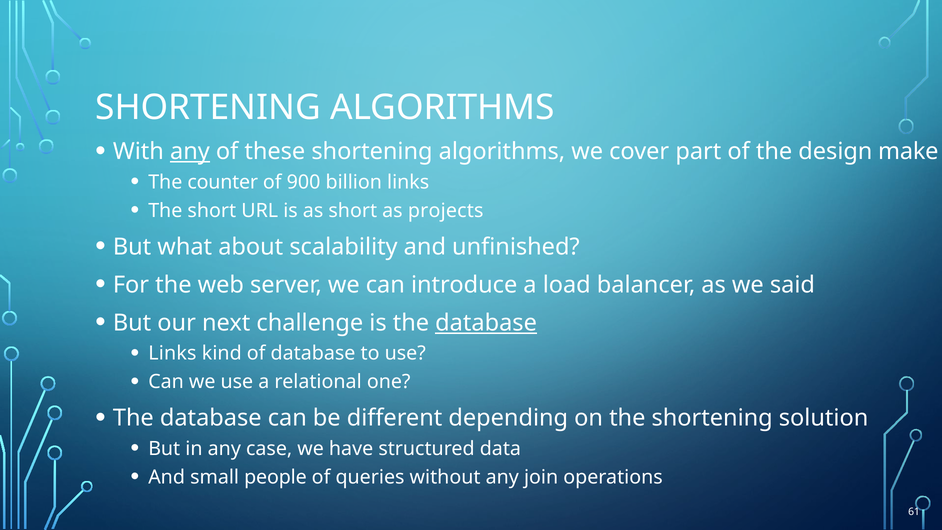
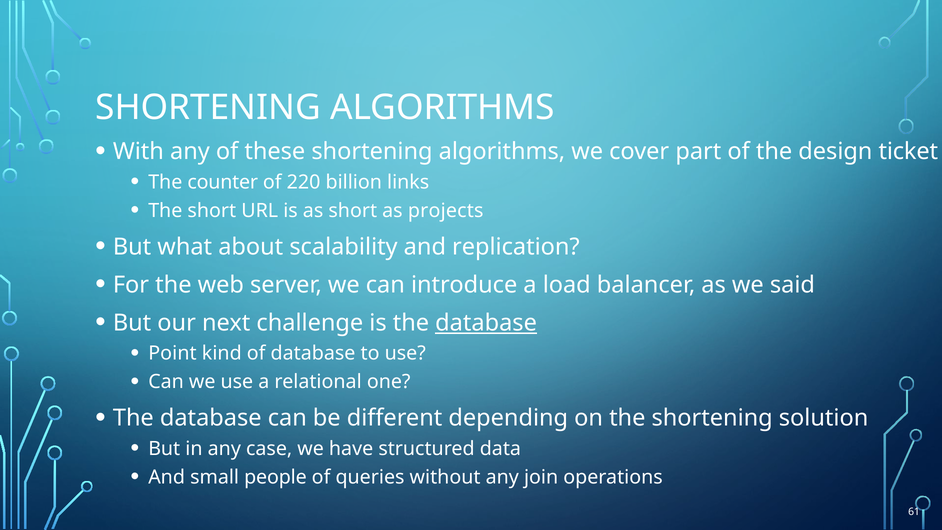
any underline: present -> none (190, 152)
make: make -> ticket (908, 152)
900: 900 -> 220 (304, 182)
unfinished: unfinished -> replication (516, 247)
Links: Links -> Point (172, 353)
